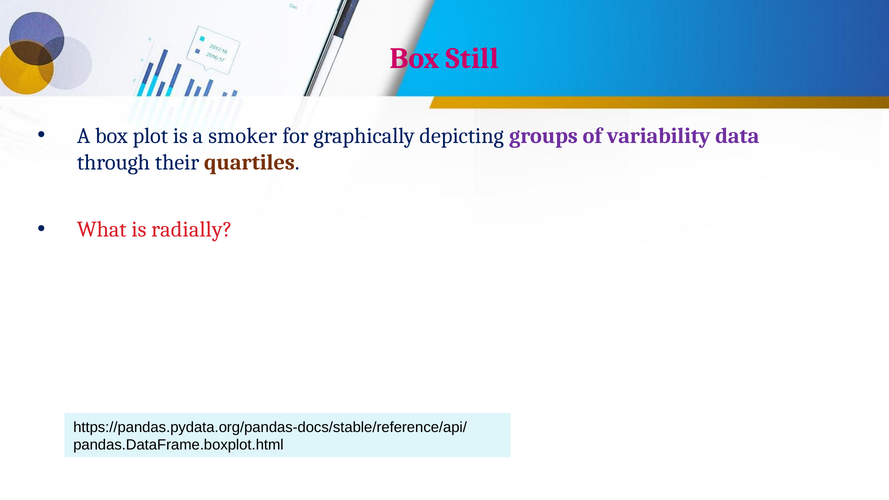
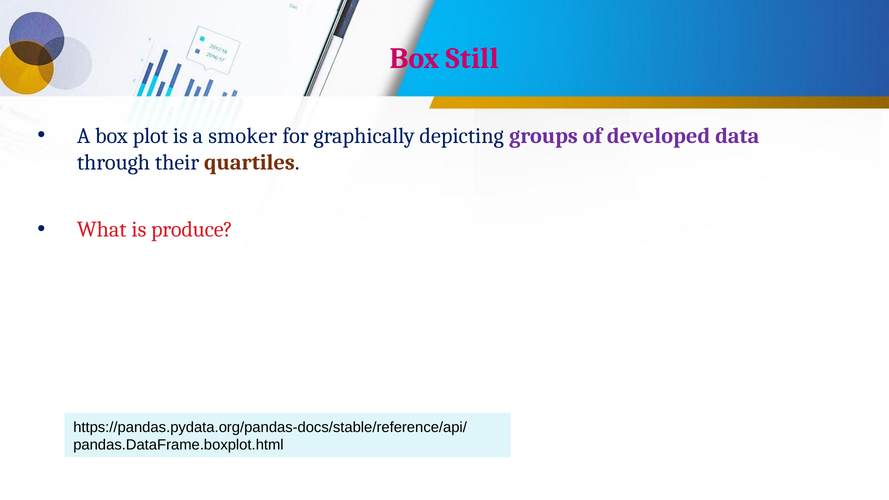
variability: variability -> developed (659, 136)
radially: radially -> produce (192, 230)
